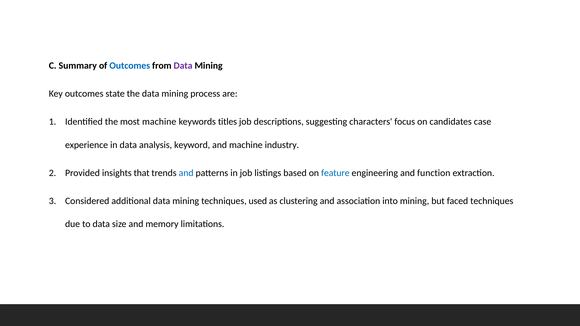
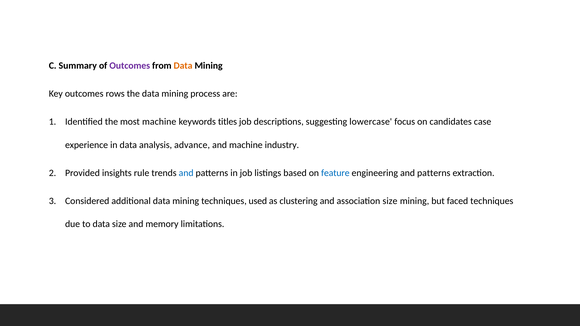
Outcomes colour: blue -> purple (130, 66)
Data colour: purple -> orange (183, 66)
state: state -> rows (115, 94)
characters: characters -> lowercase (371, 122)
keyword: keyword -> advance (192, 145)
that: that -> rule (142, 173)
engineering and function: function -> patterns (434, 173)
association into: into -> size (390, 201)
